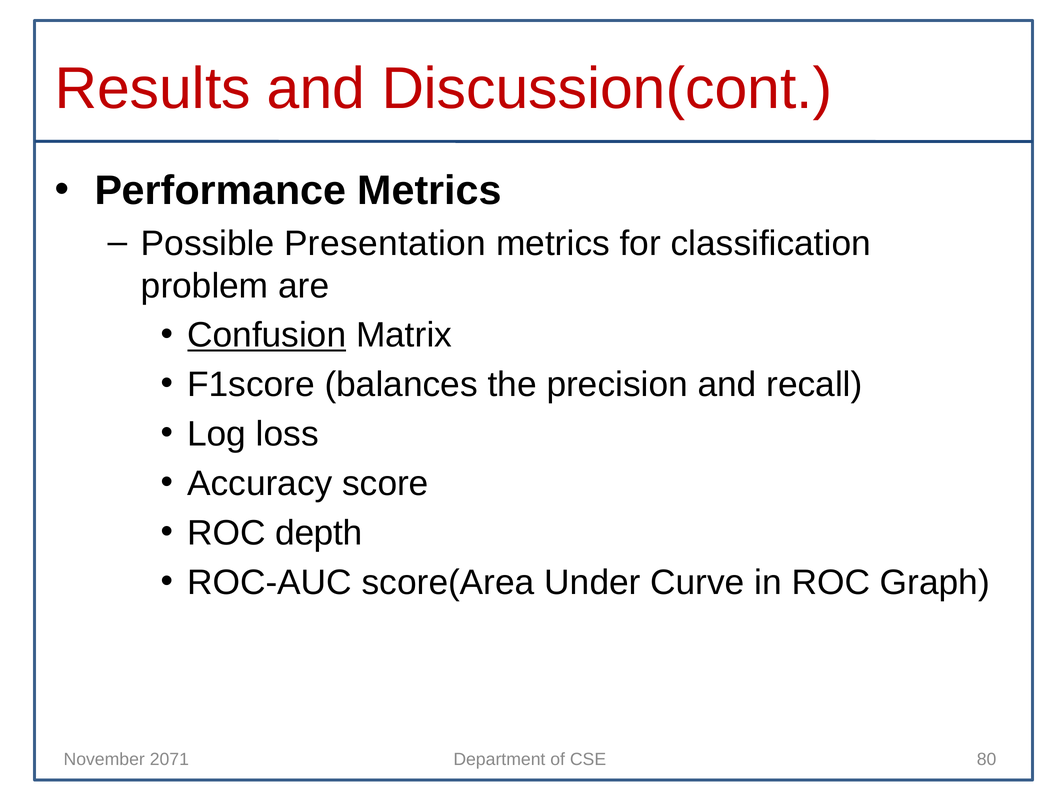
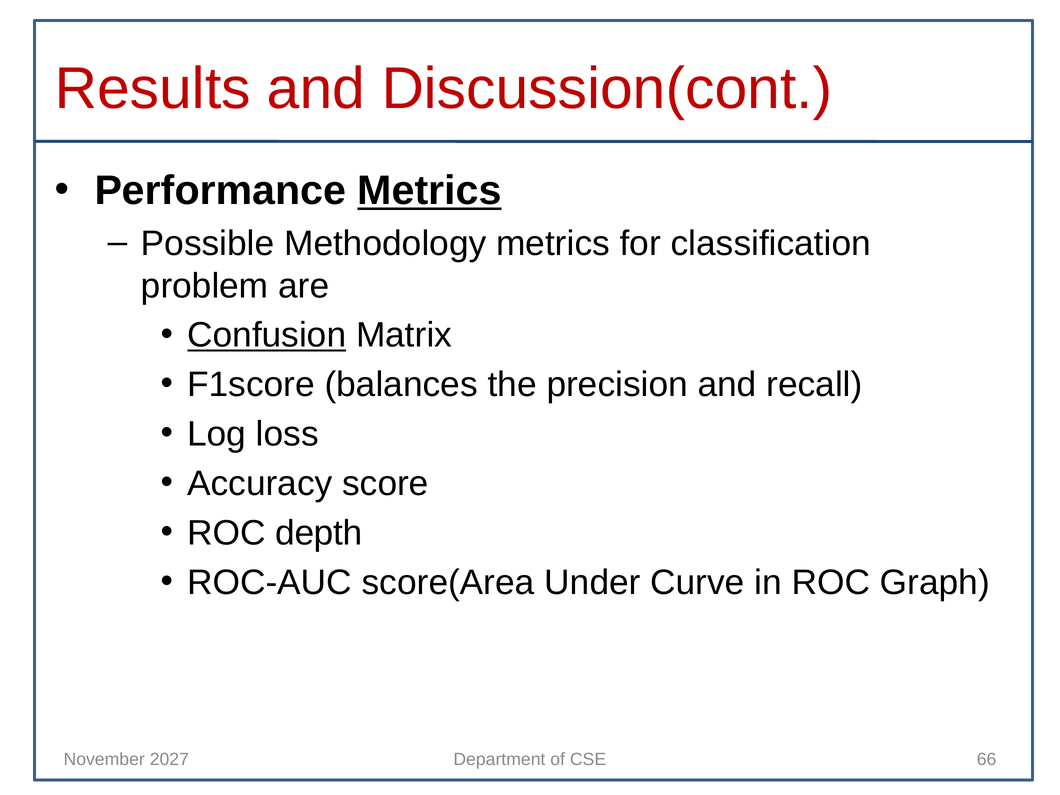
Metrics underline: none -> present (429, 191)
Presentation: Presentation -> Methodology (385, 243)
2071: 2071 -> 2027 (169, 759)
80: 80 -> 66 (987, 759)
